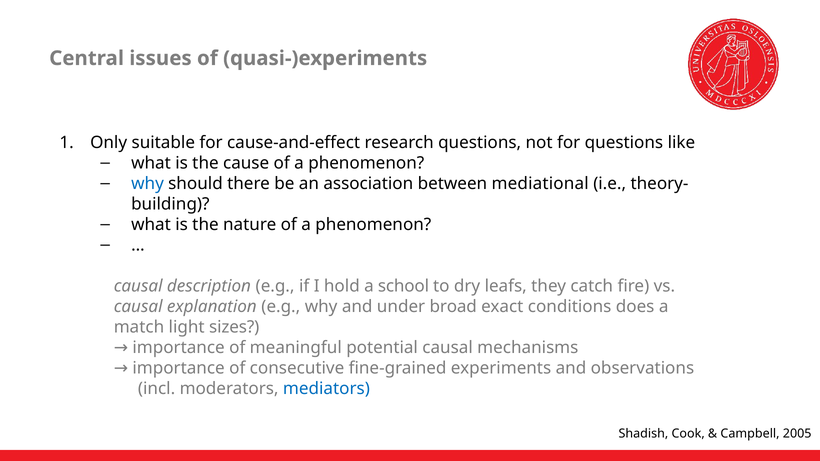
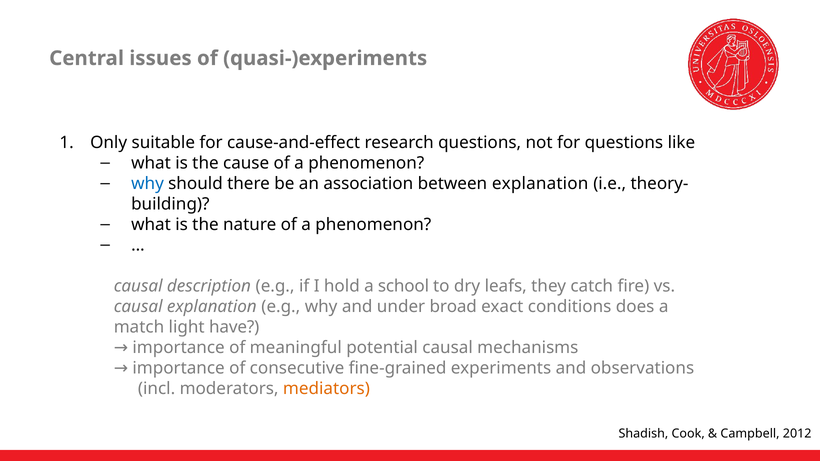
between mediational: mediational -> explanation (540, 184)
sizes: sizes -> have (234, 327)
mediators colour: blue -> orange (326, 389)
2005: 2005 -> 2012 (797, 434)
